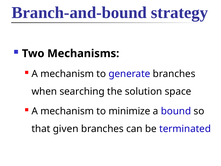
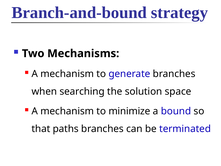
given: given -> paths (66, 129)
